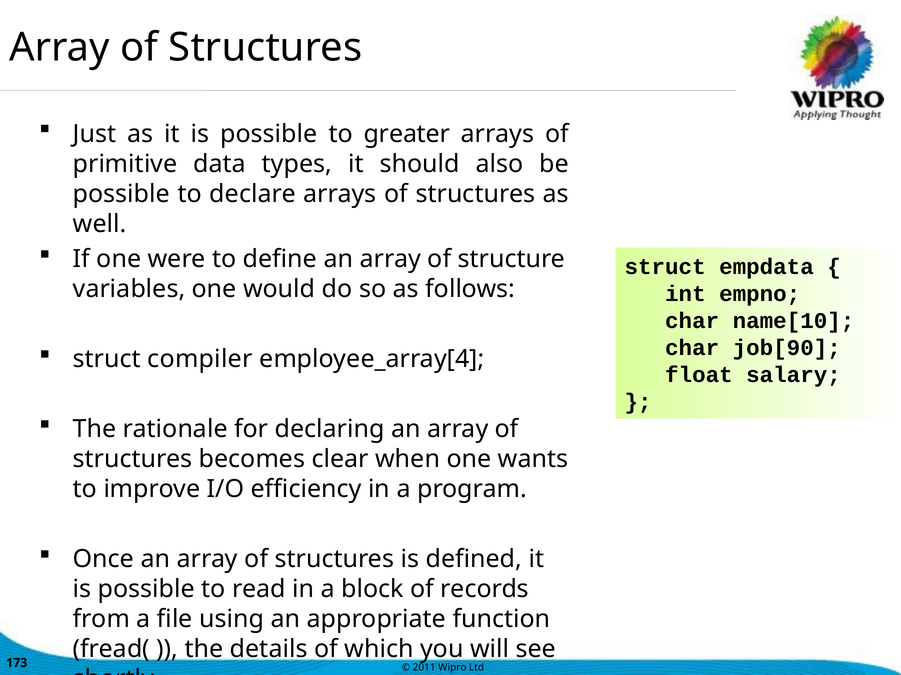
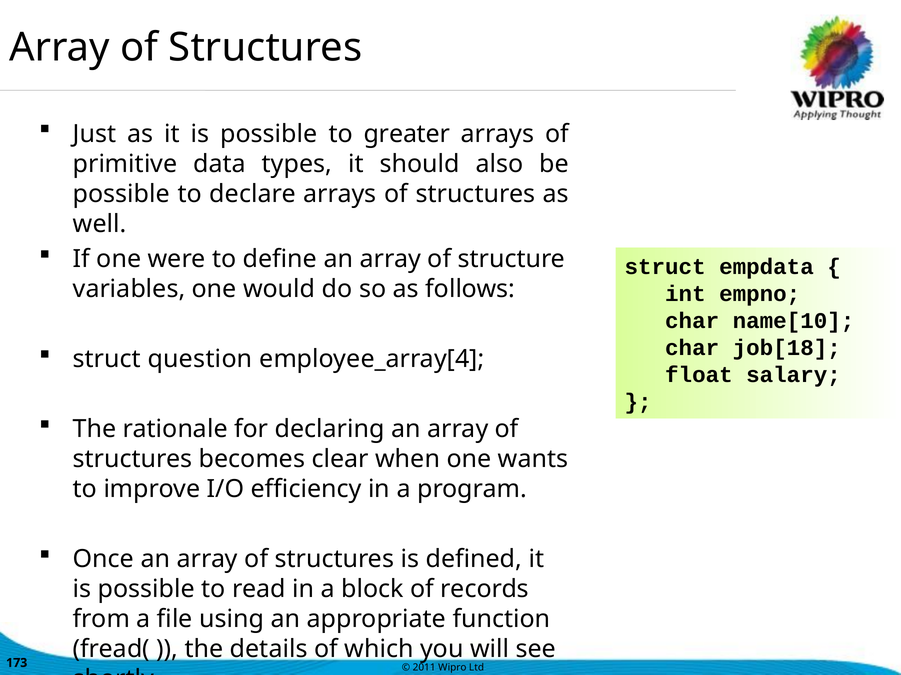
job[90: job[90 -> job[18 (787, 348)
compiler: compiler -> question (200, 359)
